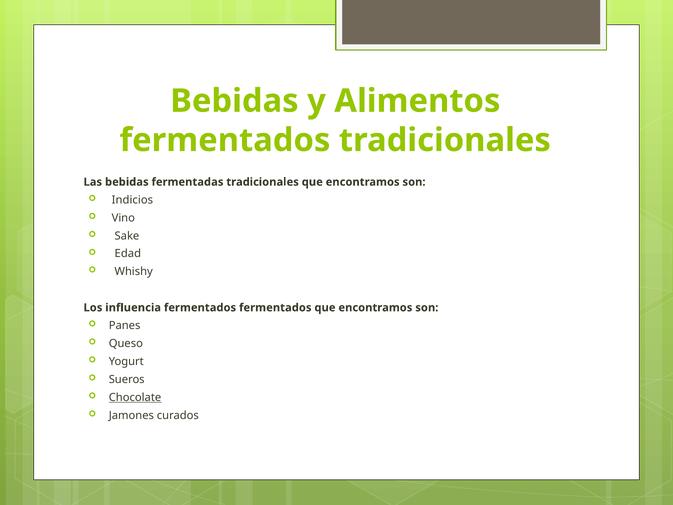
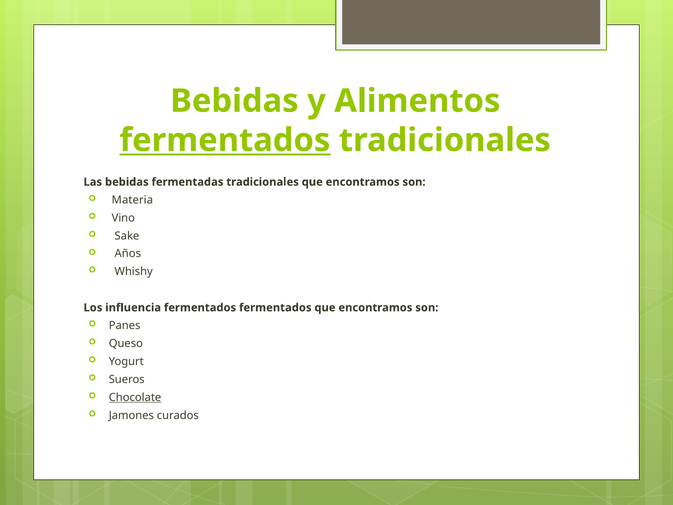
fermentados underline: none -> present (225, 140)
Indicios: Indicios -> Materia (132, 200)
Edad: Edad -> Años (128, 254)
